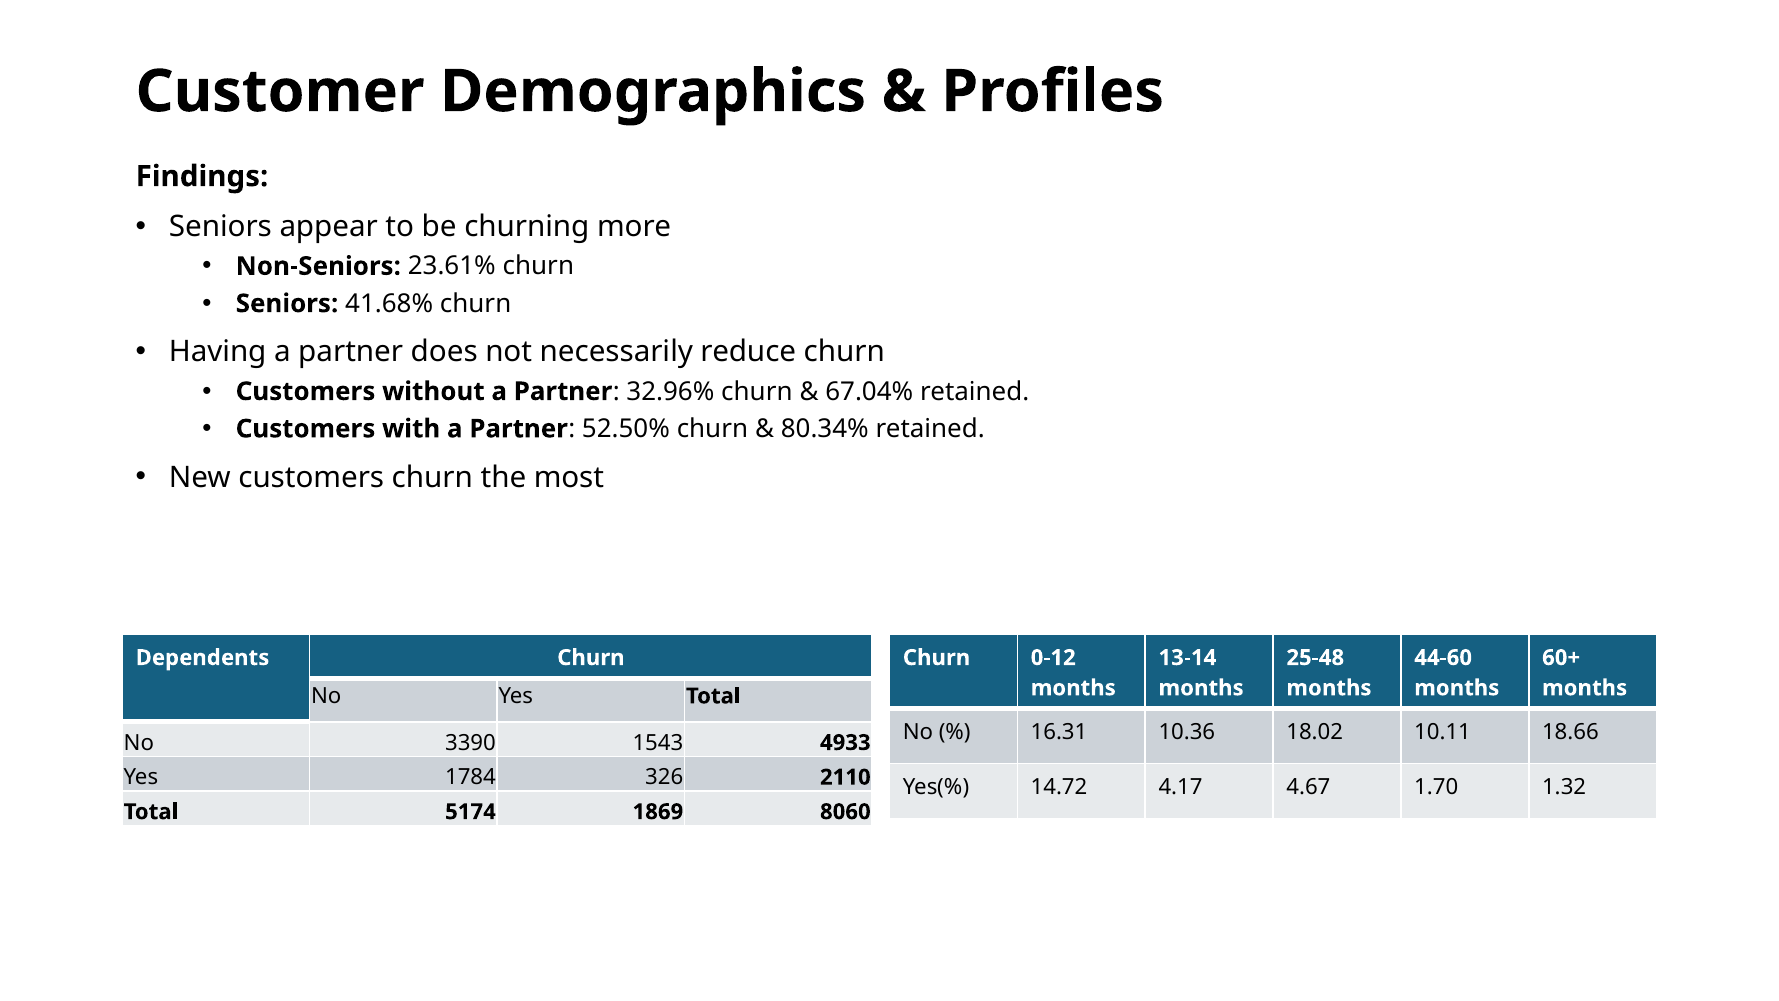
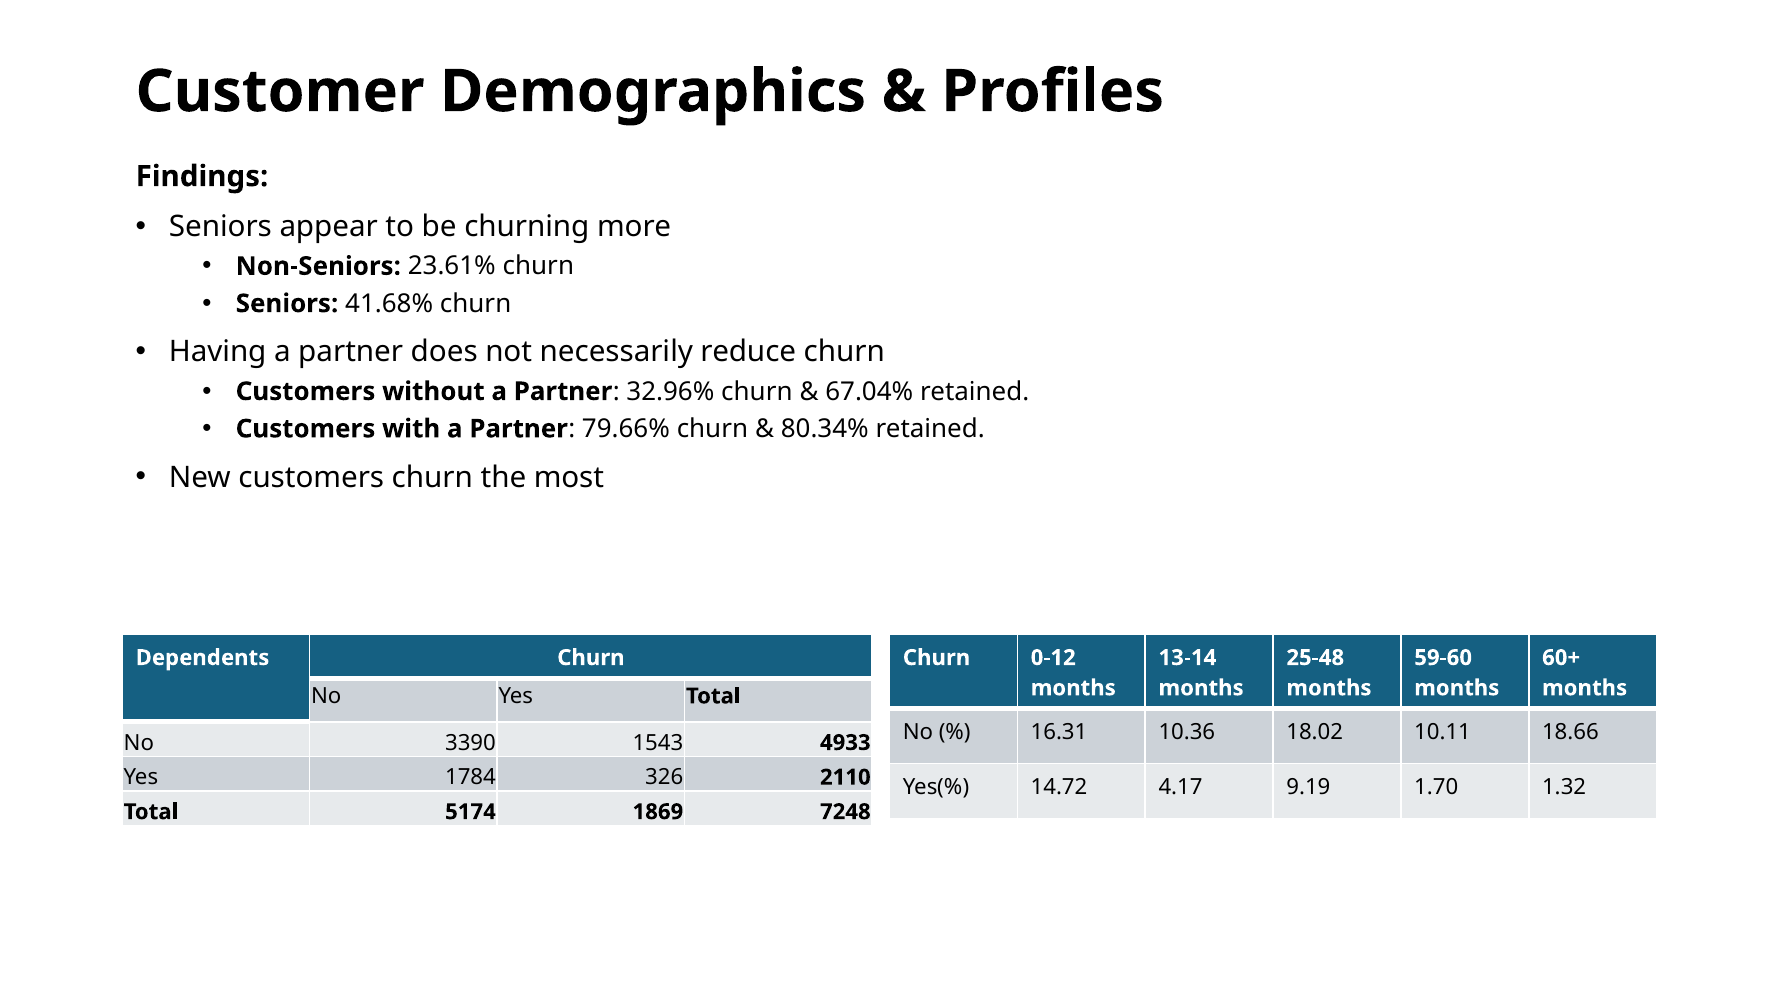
52.50%: 52.50% -> 79.66% (626, 429)
44-60: 44-60 -> 59-60 (1443, 658)
4.67: 4.67 -> 9.19 (1308, 787)
8060: 8060 -> 7248 (845, 812)
